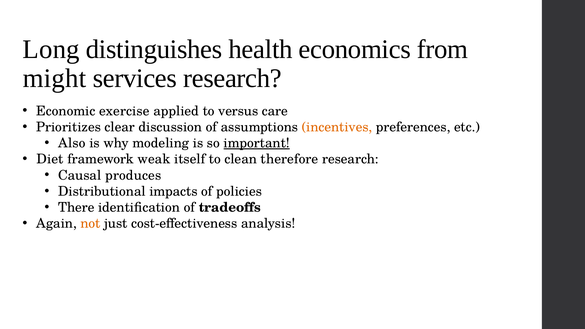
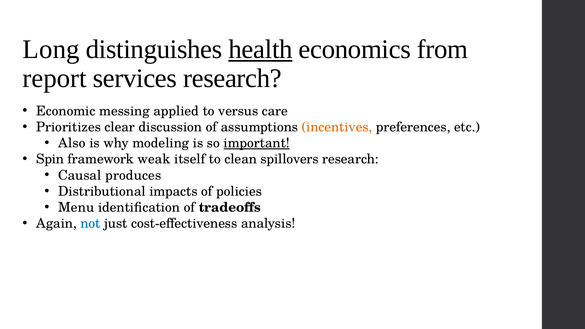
health underline: none -> present (261, 49)
might: might -> report (55, 78)
exercise: exercise -> messing (124, 111)
Diet: Diet -> Spin (50, 159)
therefore: therefore -> spillovers (290, 159)
There: There -> Menu (76, 207)
not colour: orange -> blue (90, 224)
